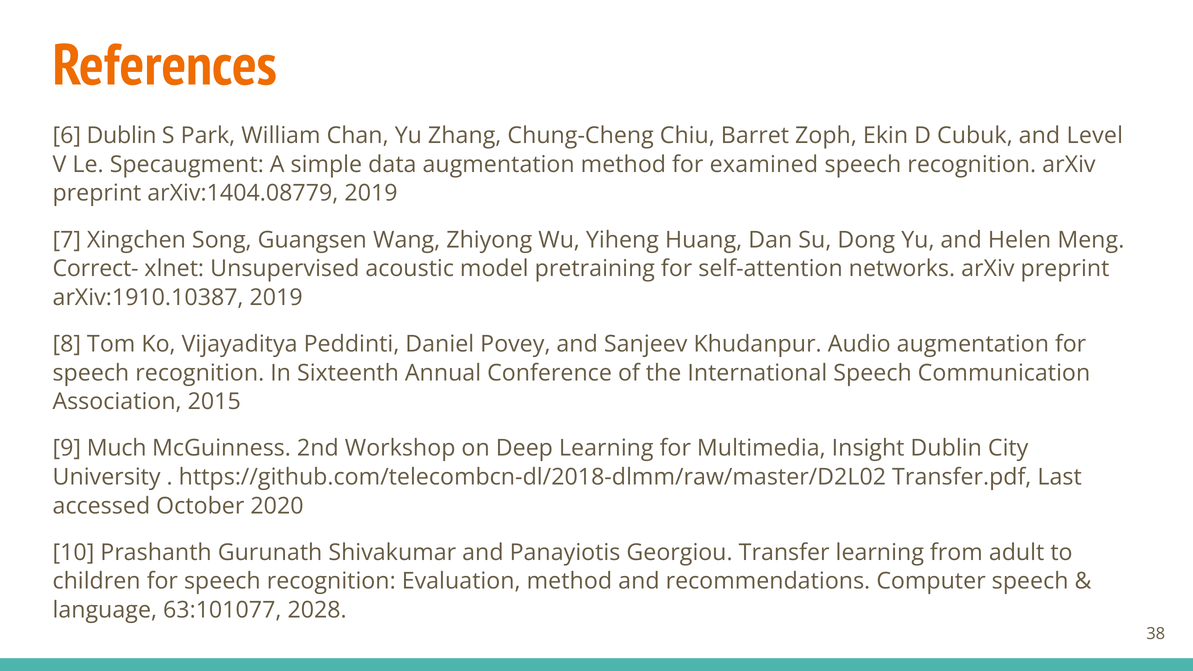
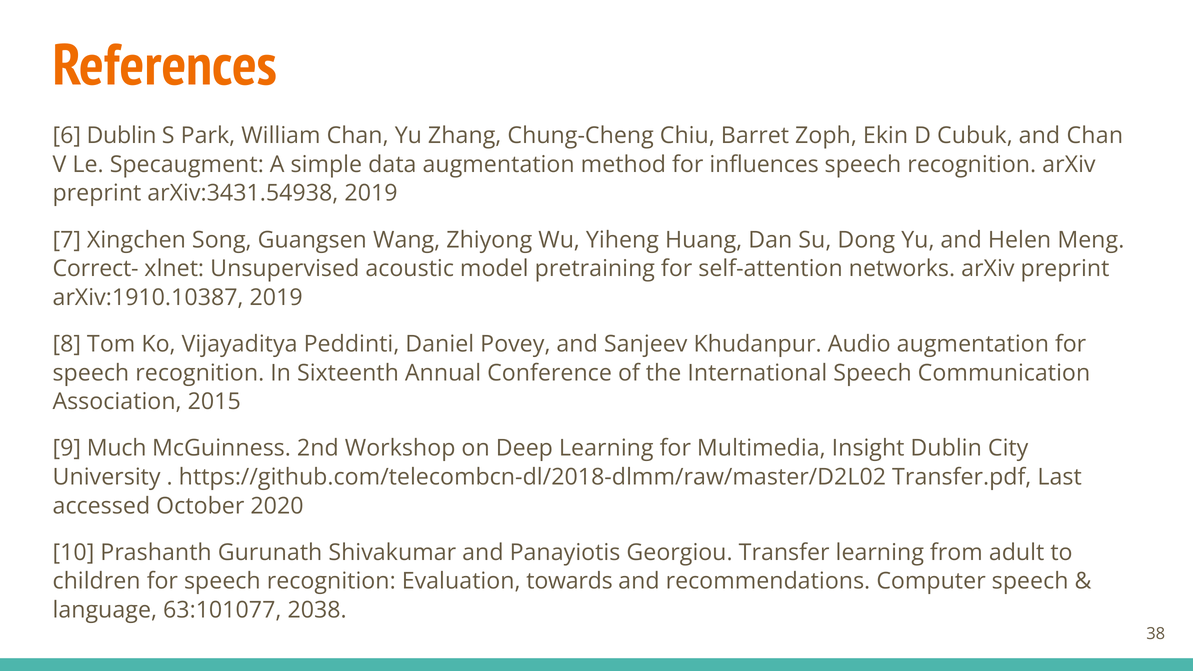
and Level: Level -> Chan (1095, 136)
examined: examined -> influences (764, 164)
arXiv:1404.08779: arXiv:1404.08779 -> arXiv:3431.54938 (243, 193)
Evaluation method: method -> towards (570, 581)
2028: 2028 -> 2038 (317, 610)
